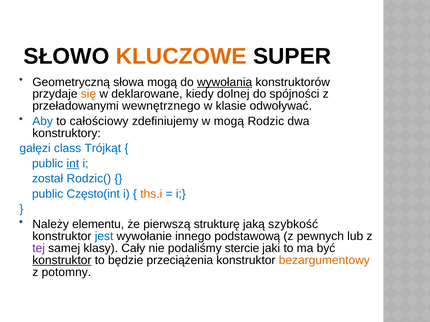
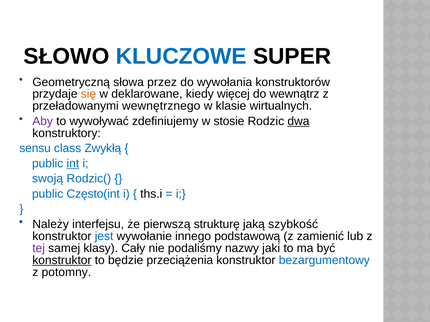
KLUCZOWE colour: orange -> blue (181, 56)
słowa mogą: mogą -> przez (162, 82)
wywołania underline: present -> none (225, 82)
dolnej: dolnej -> więcej (233, 94)
spójności: spójności -> wewnątrz (295, 94)
odwoływać: odwoływać -> wirtualnych (281, 106)
Aby colour: blue -> purple (43, 121)
całościowy: całościowy -> wywoływać (99, 121)
w mogą: mogą -> stosie (229, 121)
dwa underline: none -> present (298, 121)
gałęzi: gałęzi -> sensu (35, 149)
Trójkąt: Trójkąt -> Zwykłą (103, 149)
został: został -> swoją (48, 179)
ths.i colour: orange -> black (151, 194)
elementu: elementu -> interfejsu (98, 225)
pewnych: pewnych -> zamienić (320, 237)
stercie: stercie -> nazwy (242, 249)
bezargumentowy colour: orange -> blue (324, 261)
